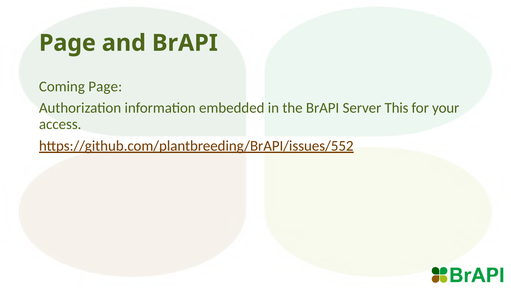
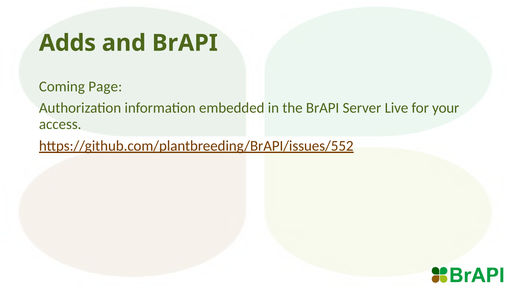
Page: Page -> Adds (67, 43)
This: This -> Live (396, 108)
